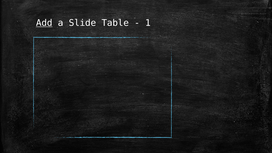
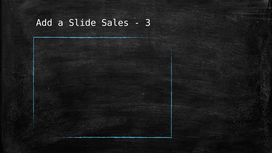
Add underline: present -> none (44, 23)
Table: Table -> Sales (115, 23)
1: 1 -> 3 (148, 23)
